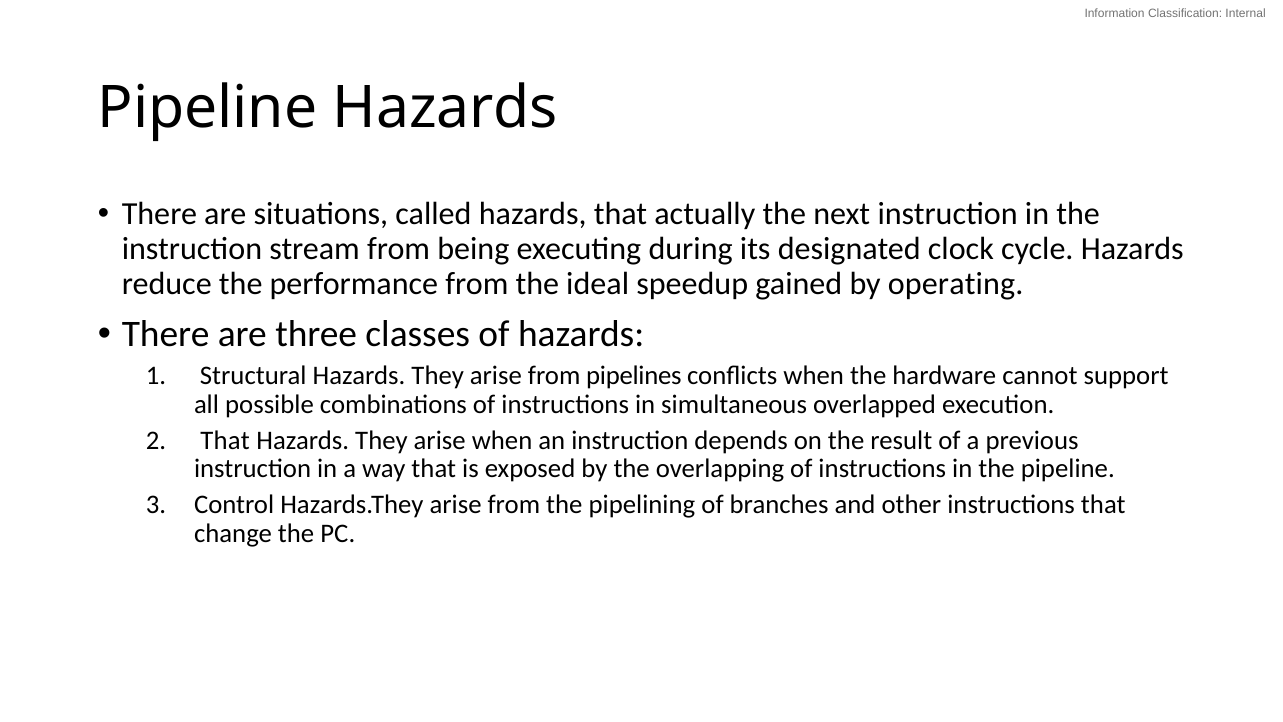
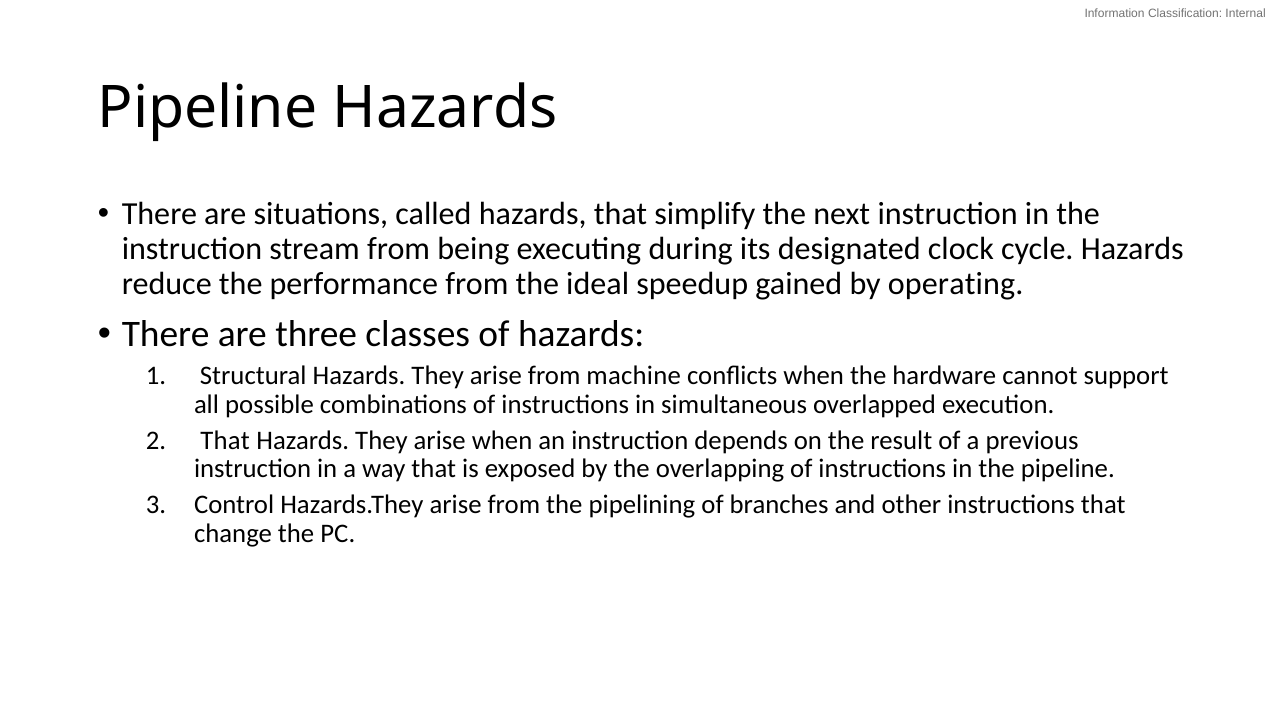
actually: actually -> simplify (705, 214)
pipelines: pipelines -> machine (634, 376)
